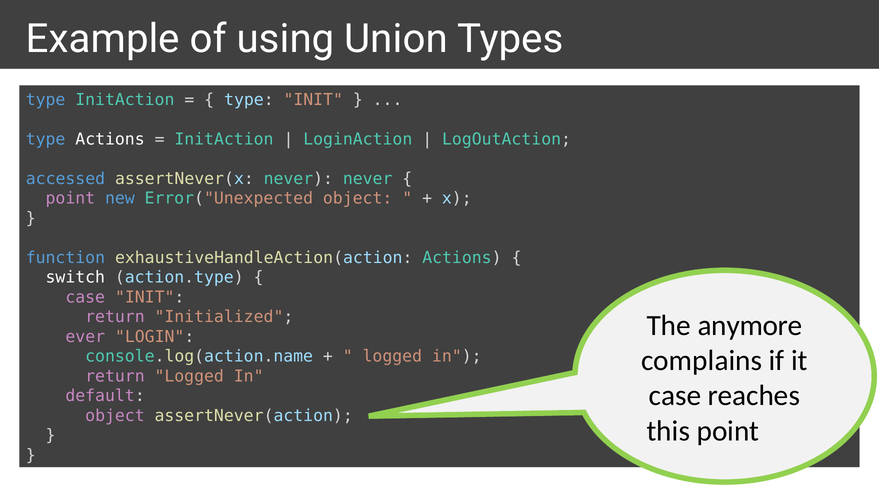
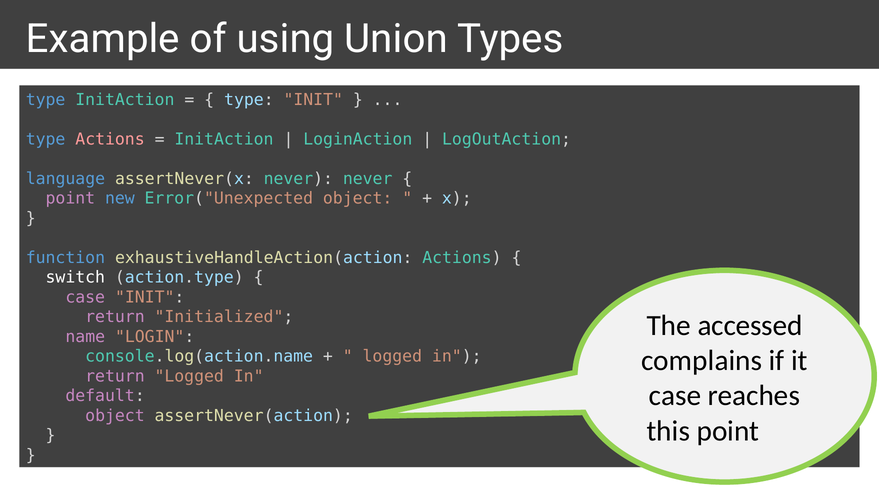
Actions colour: white -> pink (110, 139)
accessed: accessed -> language (65, 179)
anymore: anymore -> accessed (750, 326)
ever: ever -> name (85, 337)
